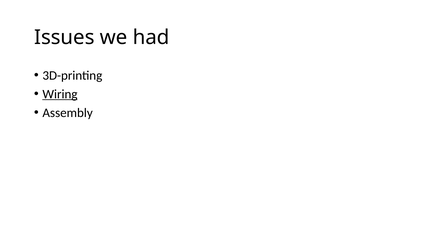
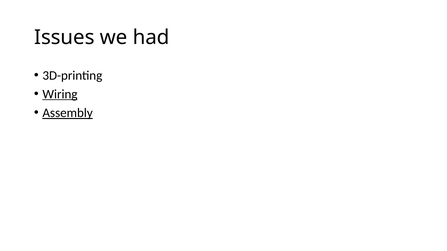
Assembly underline: none -> present (68, 113)
